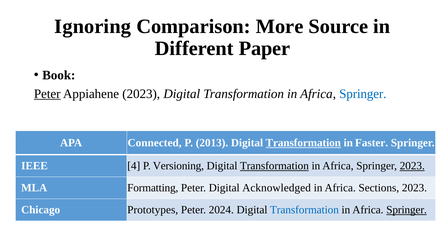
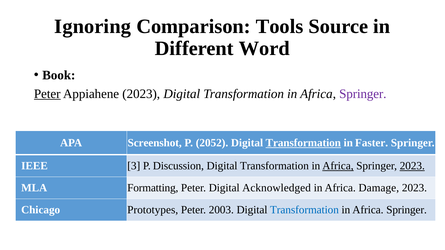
More: More -> Tools (280, 26)
Paper: Paper -> Word (264, 48)
Springer colour: blue -> purple (363, 94)
Connected: Connected -> Screenshot (155, 143)
2013: 2013 -> 2052 (212, 143)
4: 4 -> 3 (134, 166)
Versioning: Versioning -> Discussion (178, 166)
Transformation underline: present -> none (274, 166)
Africa underline: none -> present (338, 166)
Sections: Sections -> Damage (379, 188)
2024: 2024 -> 2003 (221, 210)
Springer underline: present -> none (407, 210)
